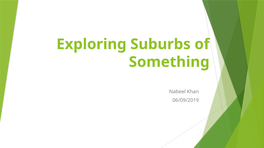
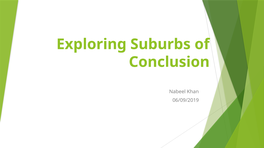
Something: Something -> Conclusion (169, 62)
